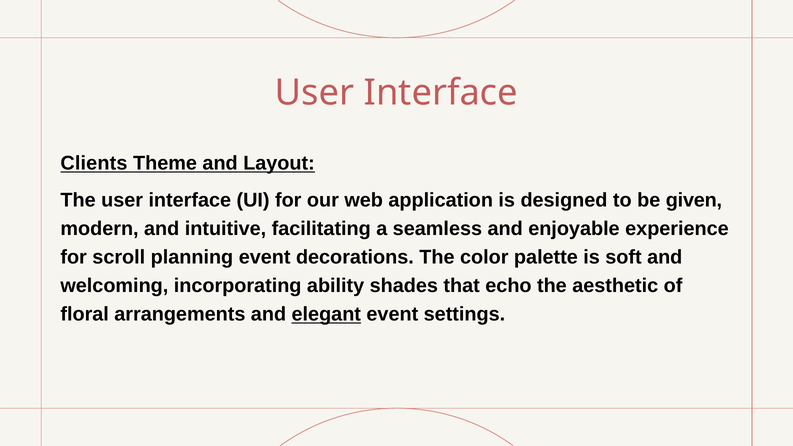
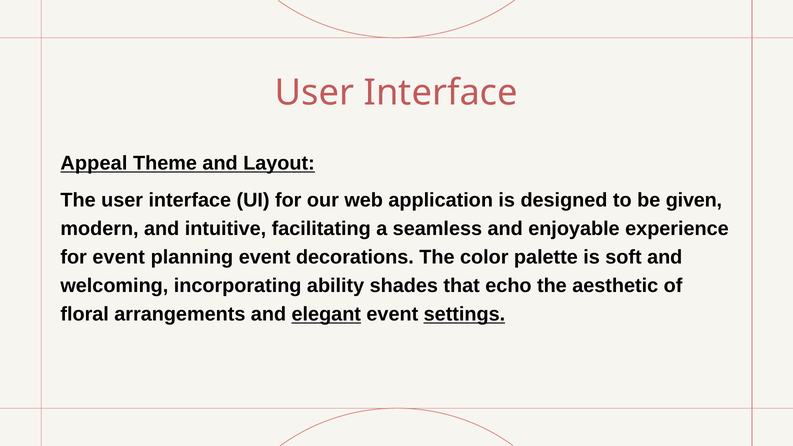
Clients: Clients -> Appeal (94, 163)
for scroll: scroll -> event (119, 257)
settings underline: none -> present (464, 314)
